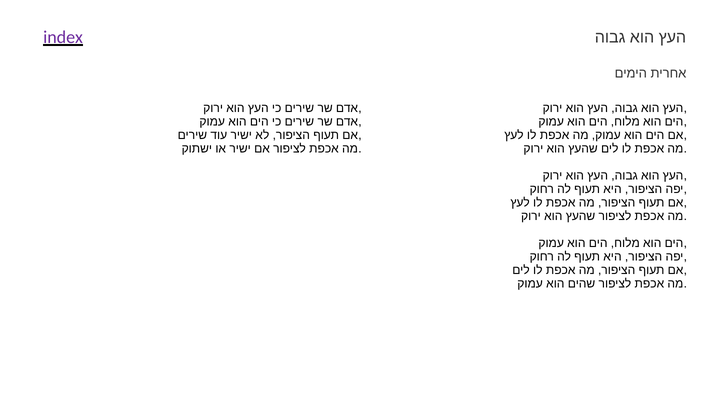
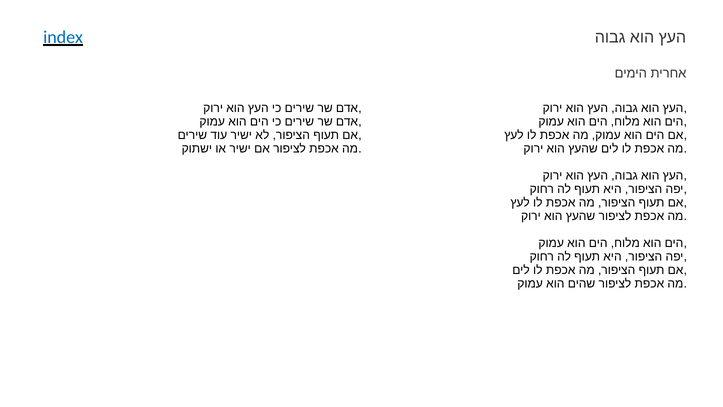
index colour: purple -> blue (63, 37)
